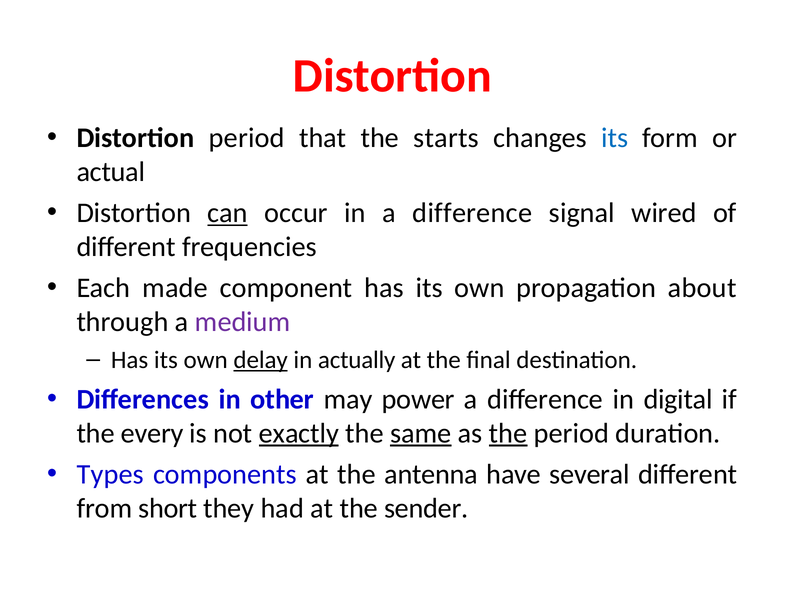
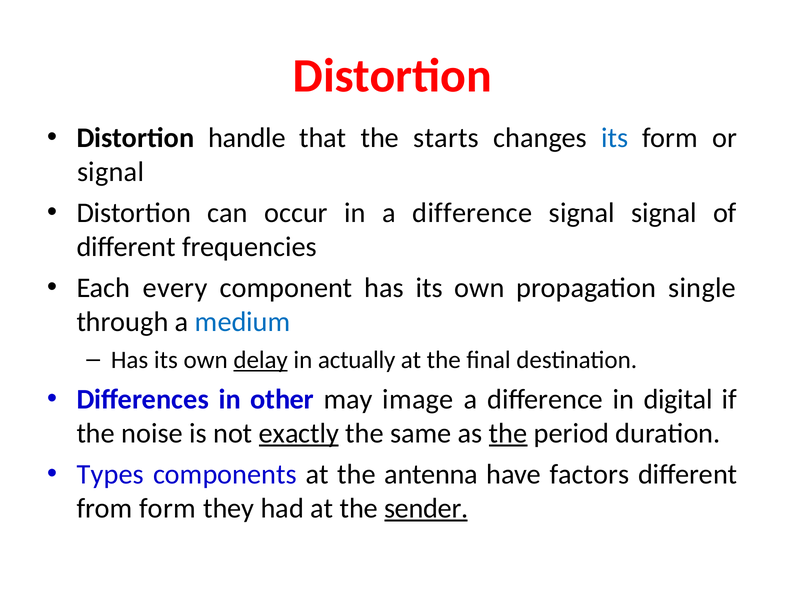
Distortion period: period -> handle (247, 138)
actual: actual -> signal (111, 172)
can underline: present -> none (228, 213)
signal wired: wired -> signal (664, 213)
made: made -> every (175, 288)
about: about -> single (702, 288)
medium colour: purple -> blue (243, 322)
power: power -> image (418, 399)
every: every -> noise (152, 433)
same underline: present -> none (421, 433)
several: several -> factors (589, 474)
from short: short -> form (167, 508)
sender underline: none -> present (426, 508)
